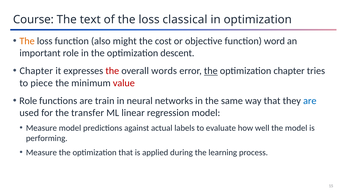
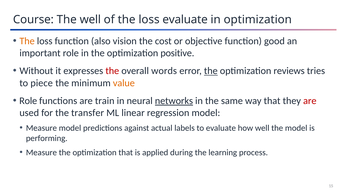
The text: text -> well (90, 20)
loss classical: classical -> evaluate (185, 20)
might: might -> vision (125, 41)
word: word -> good (274, 41)
descent: descent -> positive (177, 53)
Chapter: Chapter -> Without (36, 71)
optimization chapter: chapter -> reviews (289, 71)
value colour: red -> orange (124, 83)
networks underline: none -> present (174, 101)
are colour: blue -> red (310, 101)
